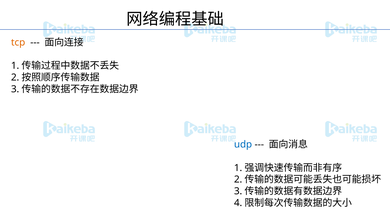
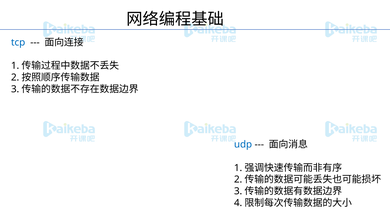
tcp colour: orange -> blue (18, 42)
